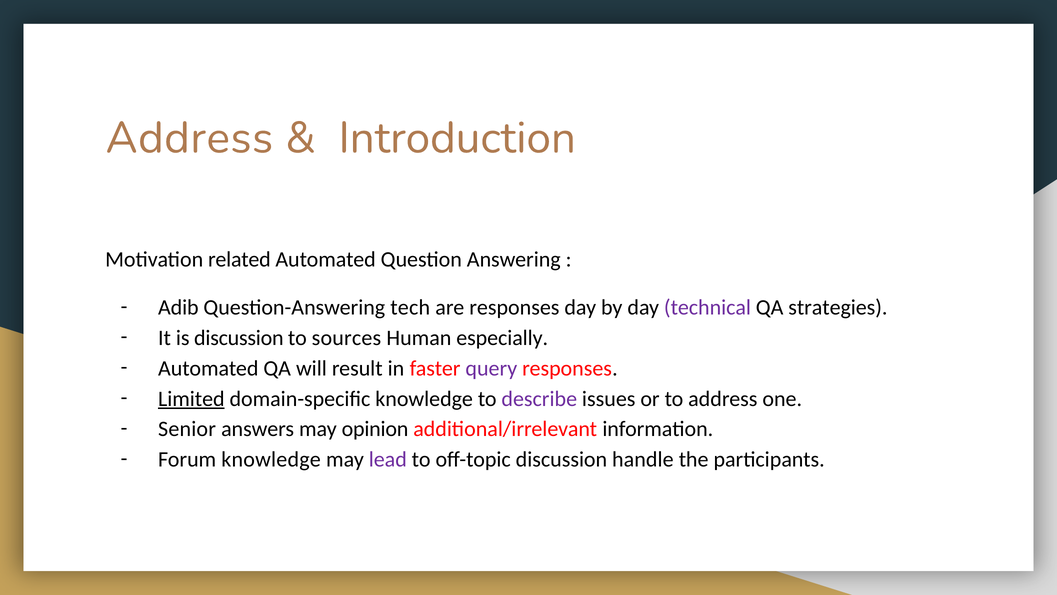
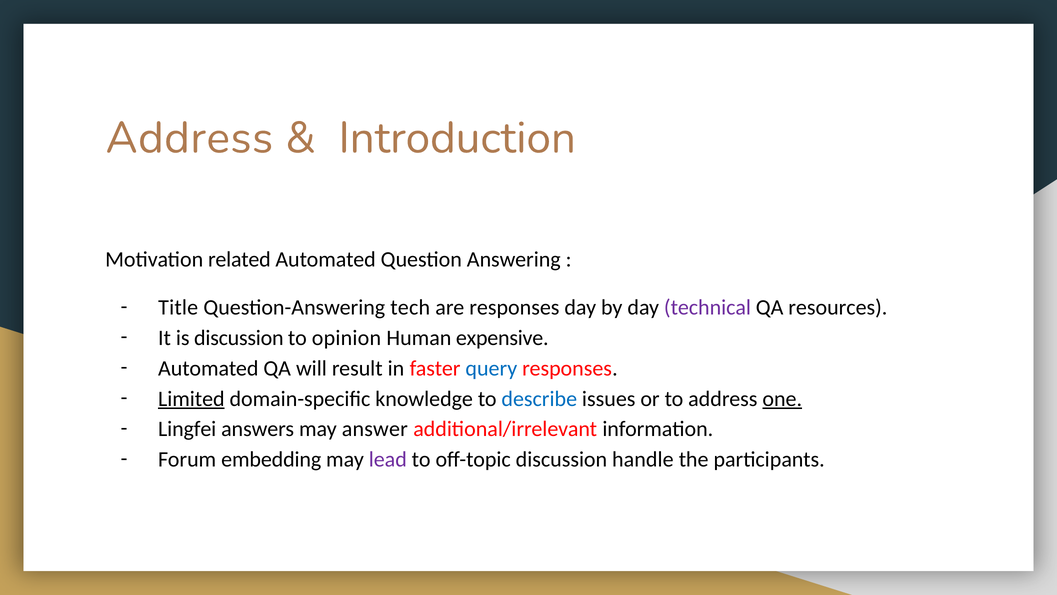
Adib: Adib -> Title (178, 307)
strategies: strategies -> resources (838, 307)
sources: sources -> opinion (346, 338)
especially: especially -> expensive (502, 338)
query colour: purple -> blue (491, 368)
describe colour: purple -> blue (539, 399)
one underline: none -> present (782, 399)
Senior: Senior -> Lingfei (187, 429)
opinion: opinion -> answer (375, 429)
Forum knowledge: knowledge -> embedding (271, 459)
